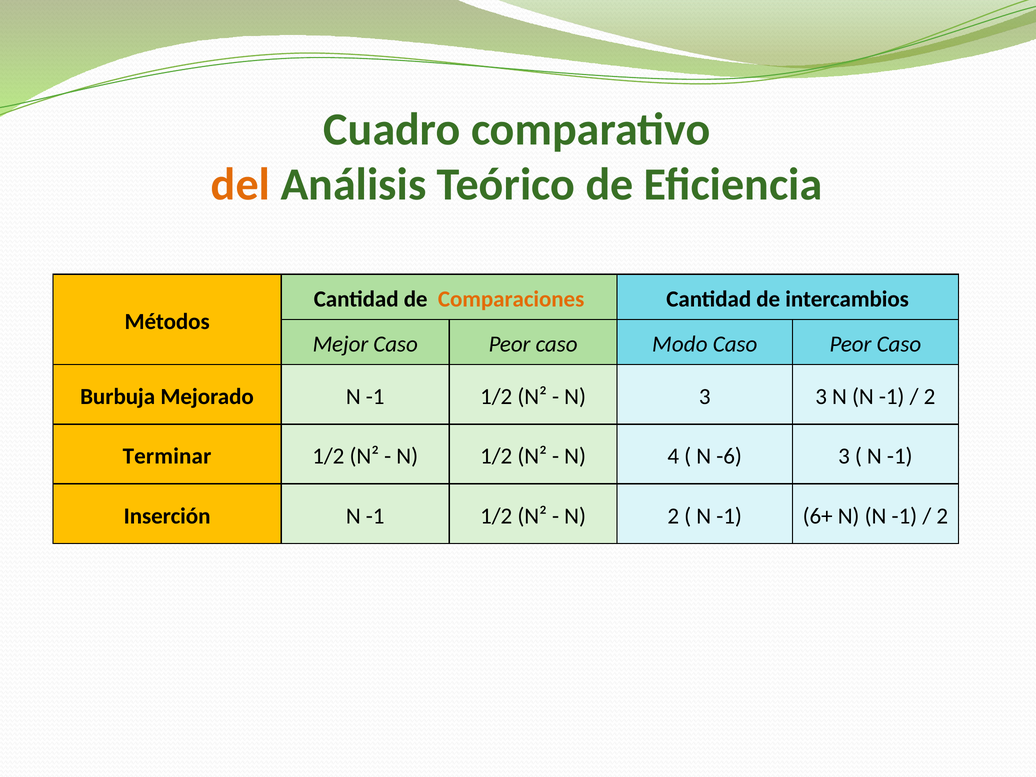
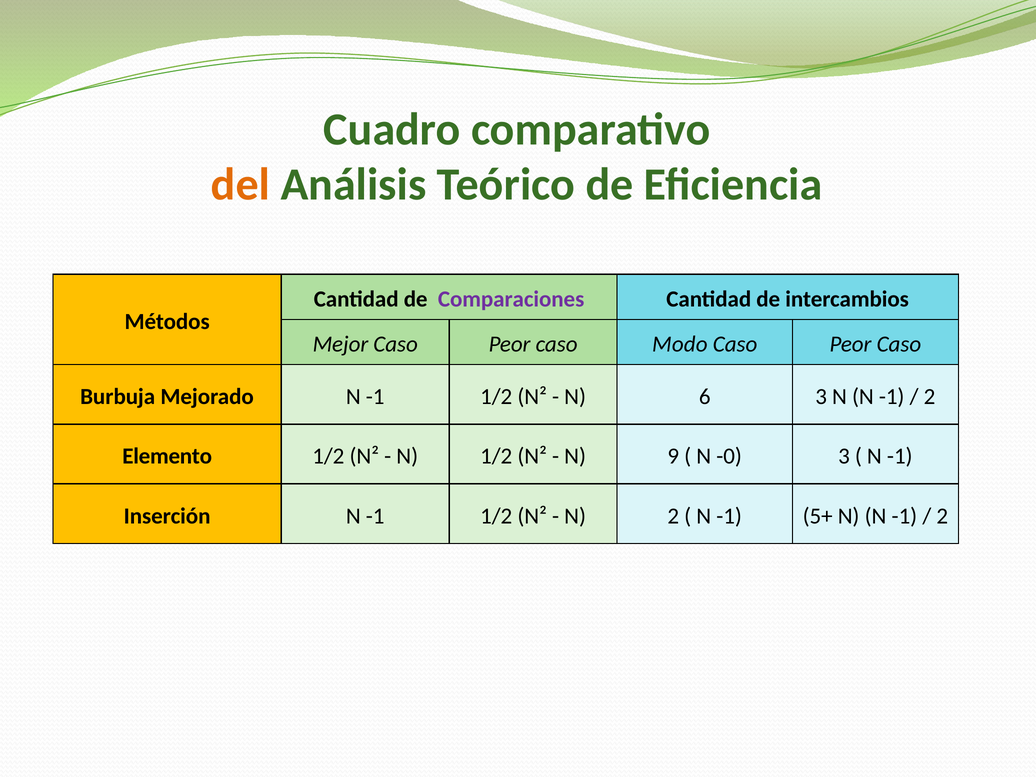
Comparaciones colour: orange -> purple (511, 299)
N 3: 3 -> 6 (705, 397)
Terminar: Terminar -> Elemento (167, 456)
4: 4 -> 9 (673, 456)
-6: -6 -> -0 (729, 456)
6+: 6+ -> 5+ (818, 516)
